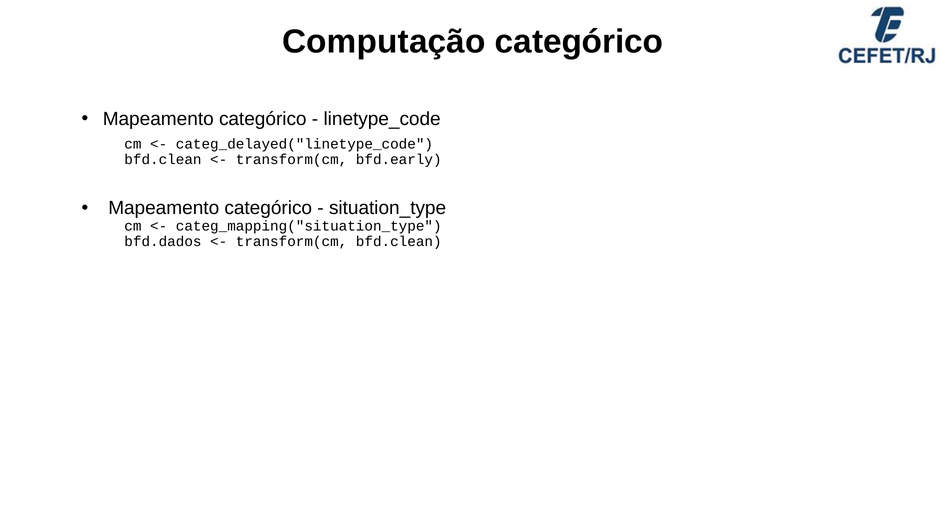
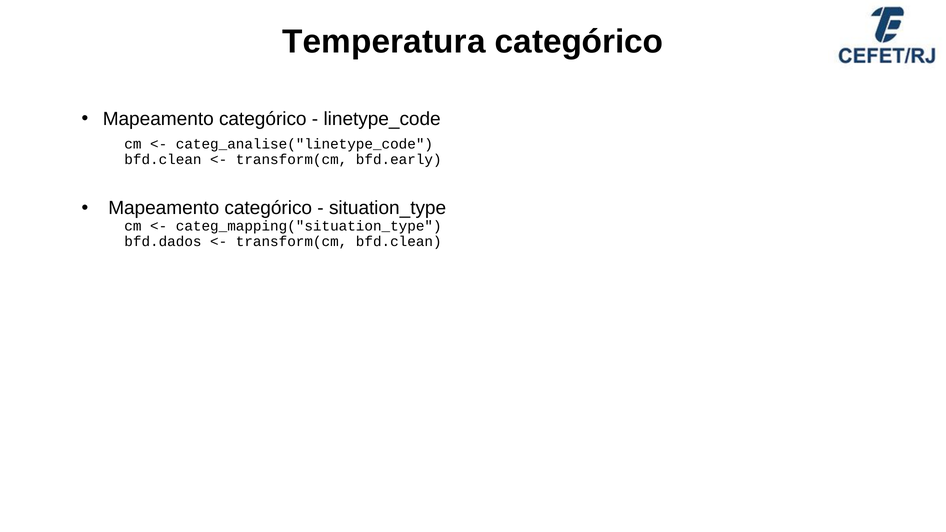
Computação: Computação -> Temperatura (384, 42)
categ_delayed("linetype_code: categ_delayed("linetype_code -> categ_analise("linetype_code (304, 144)
